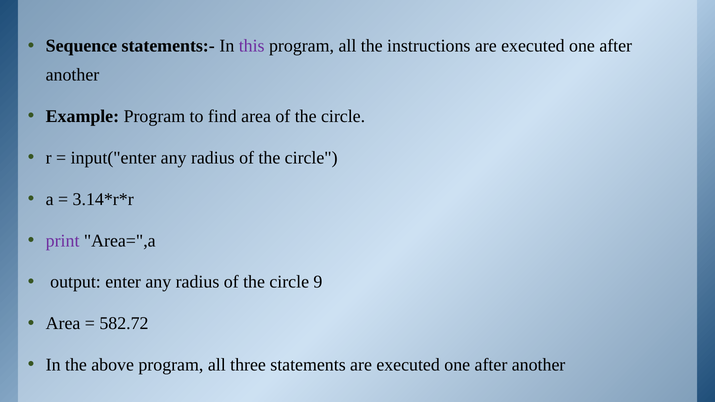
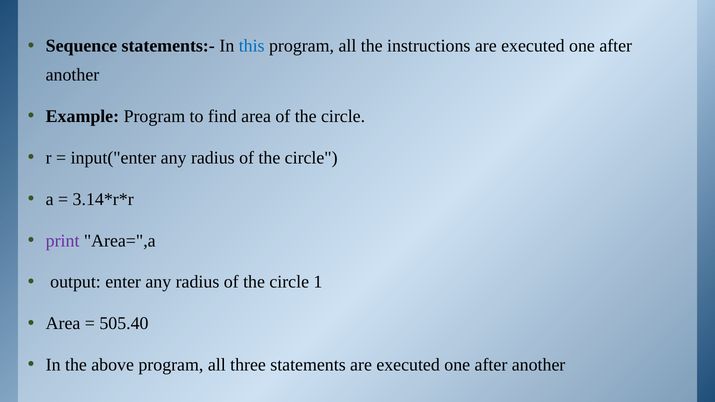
this colour: purple -> blue (252, 46)
9: 9 -> 1 (318, 282)
582.72: 582.72 -> 505.40 (124, 324)
